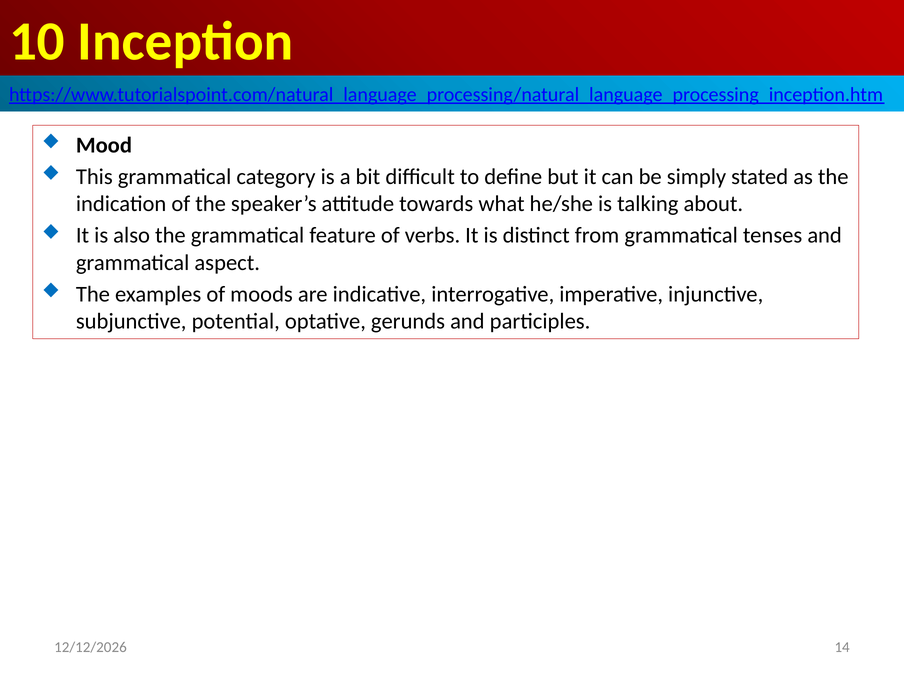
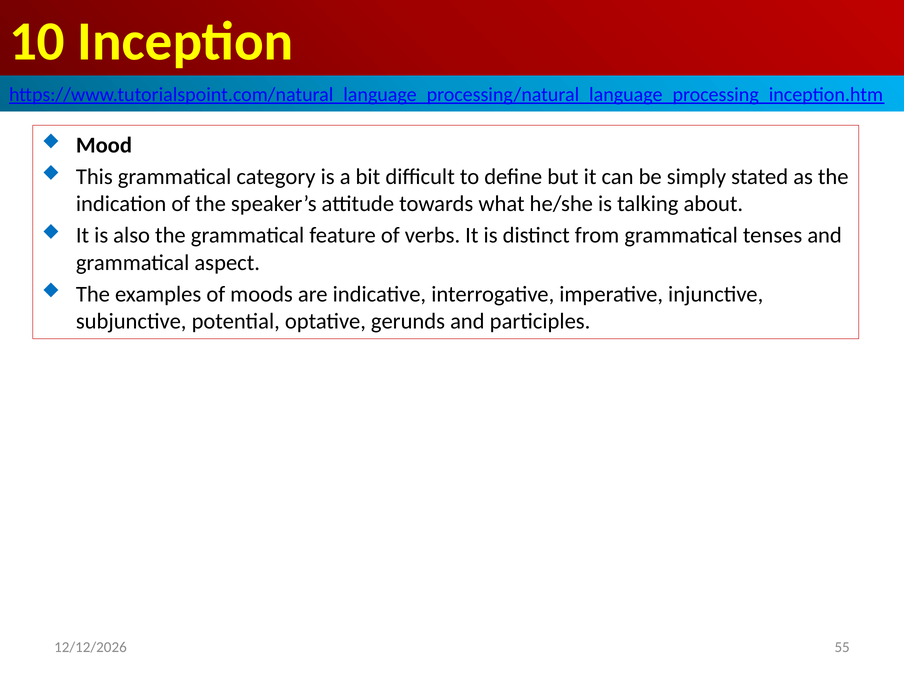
14: 14 -> 55 (842, 647)
